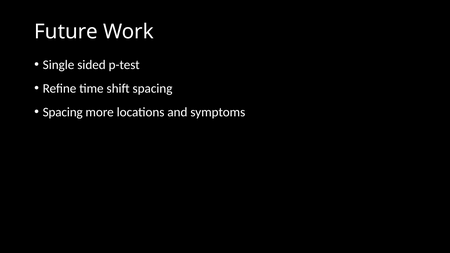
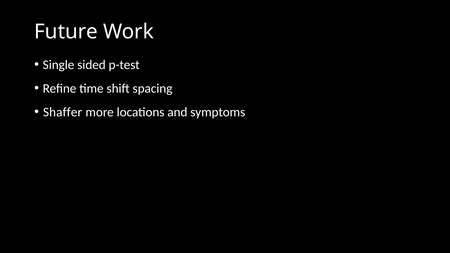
Spacing: Spacing -> Shaffer (63, 112)
